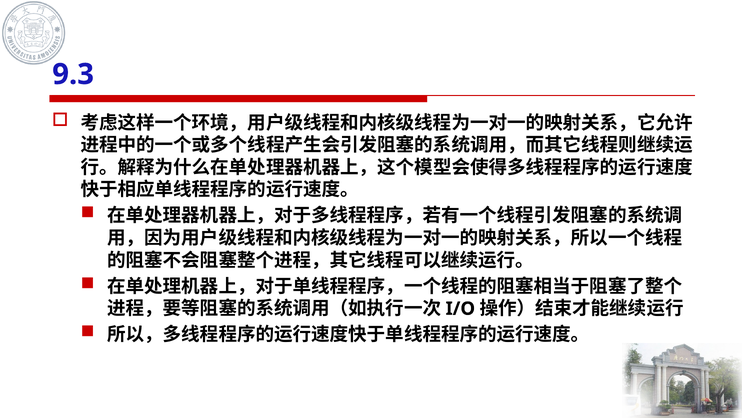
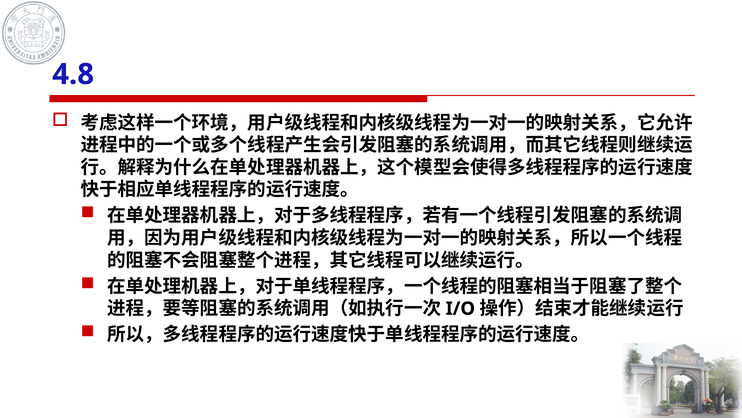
9.3: 9.3 -> 4.8 (73, 74)
